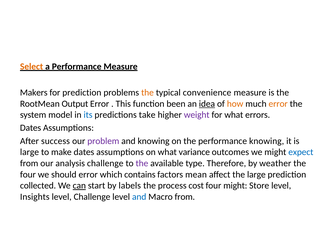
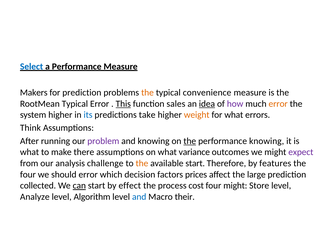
Select colour: orange -> blue (32, 66)
RootMean Output: Output -> Typical (75, 104)
This underline: none -> present (123, 104)
been: been -> sales (176, 104)
how colour: orange -> purple (235, 104)
system model: model -> higher (60, 115)
weight colour: purple -> orange (197, 115)
Dates: Dates -> Think (30, 128)
success: success -> running (56, 141)
the underline: none -> present (190, 141)
large: large -> what (30, 152)
make dates: dates -> there (84, 152)
expect colour: blue -> purple (301, 152)
the colour: purple -> orange (142, 163)
available type: type -> start (195, 163)
weather: weather -> features (275, 163)
contains: contains -> decision (140, 174)
mean: mean -> prices (196, 174)
labels: labels -> effect (130, 185)
Insights: Insights -> Analyze (35, 196)
level Challenge: Challenge -> Algorithm (92, 196)
Macro from: from -> their (185, 196)
